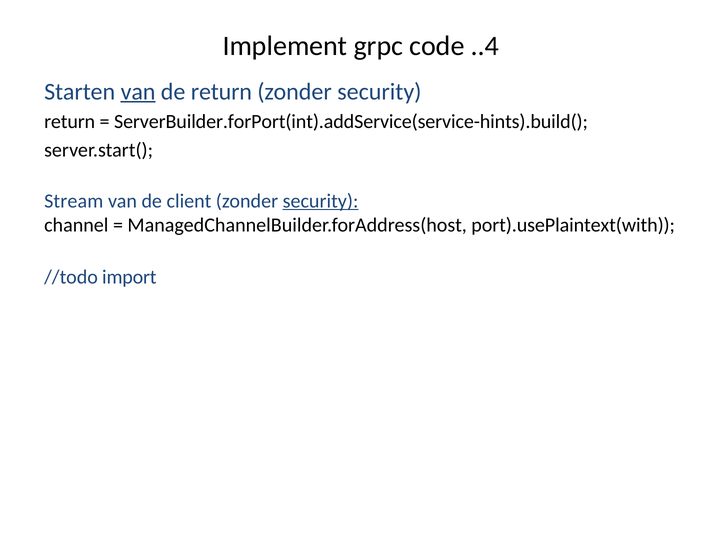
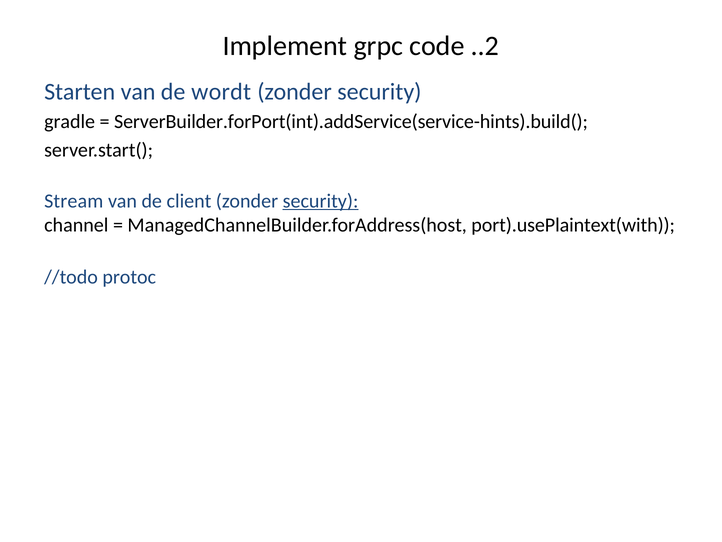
..4: ..4 -> ..2 (485, 46)
van underline: present -> none (138, 91)
de return: return -> wordt (221, 91)
return: return -> gradle (70, 122)
import: import -> protoc (129, 277)
